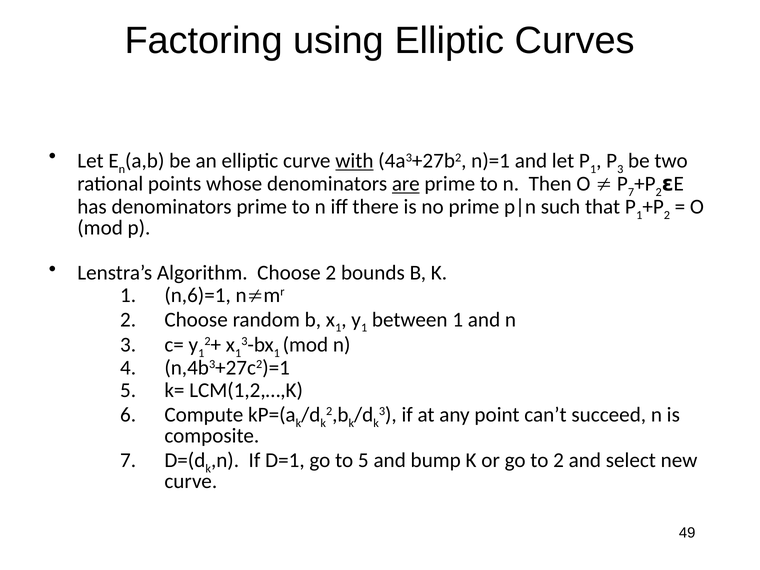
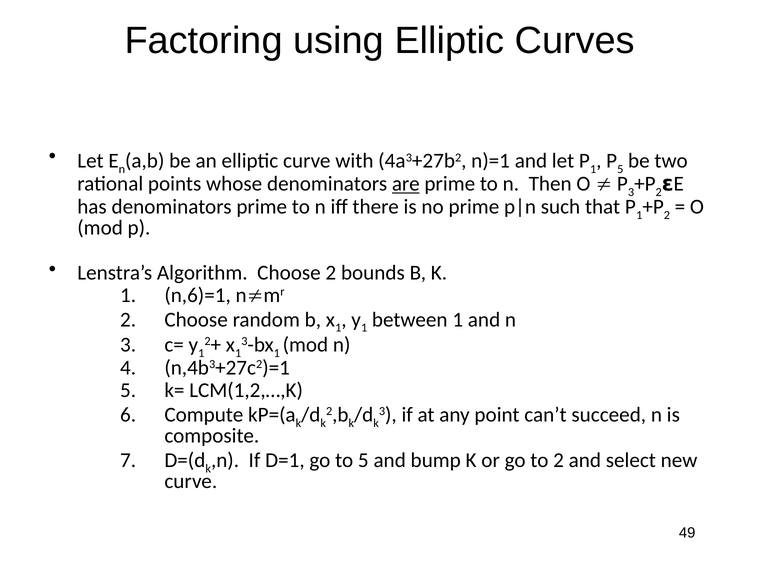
with underline: present -> none (354, 161)
P 3: 3 -> 5 (620, 169)
P 7: 7 -> 3 (631, 192)
